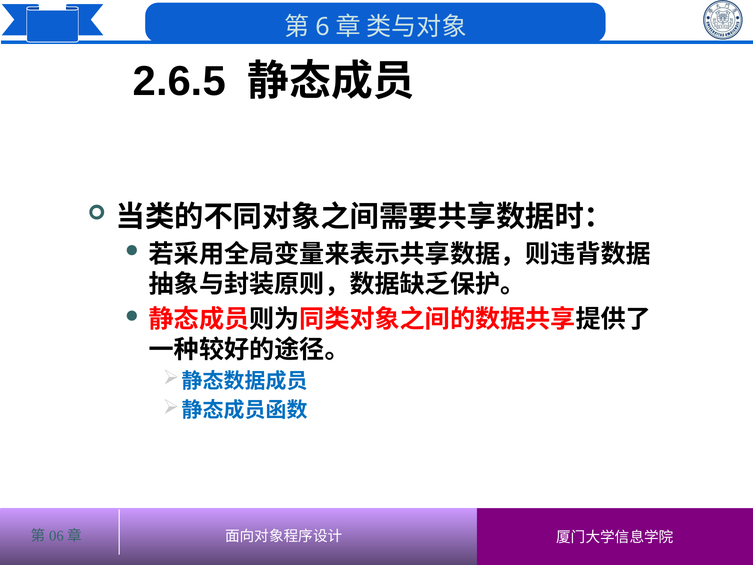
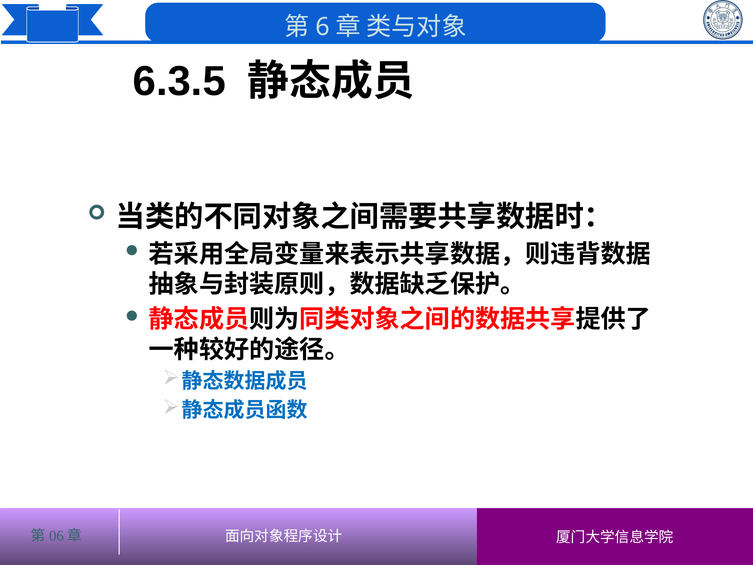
2.6.5: 2.6.5 -> 6.3.5 (179, 81)
